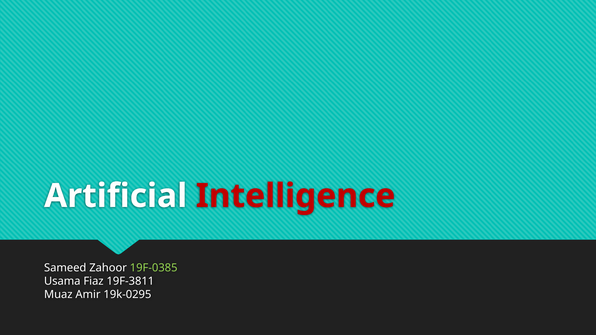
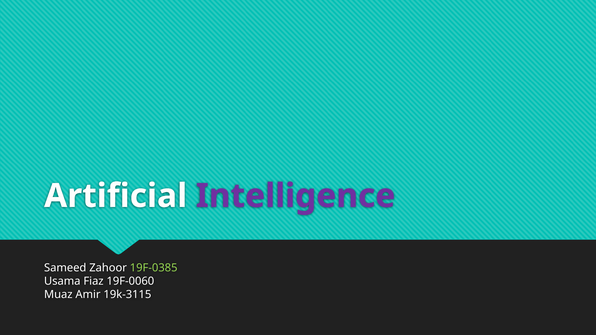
Intelligence colour: red -> purple (296, 196)
19F-3811: 19F-3811 -> 19F-0060 (130, 281)
19k-0295: 19k-0295 -> 19k-3115 (127, 295)
